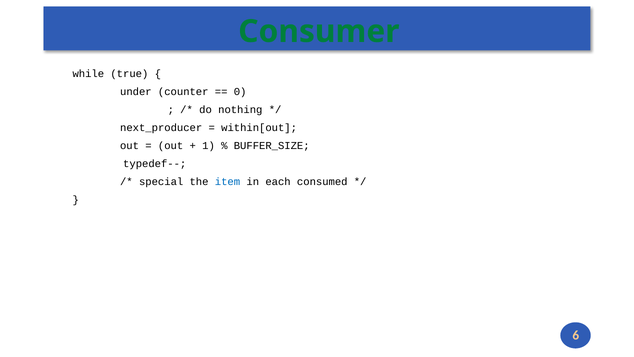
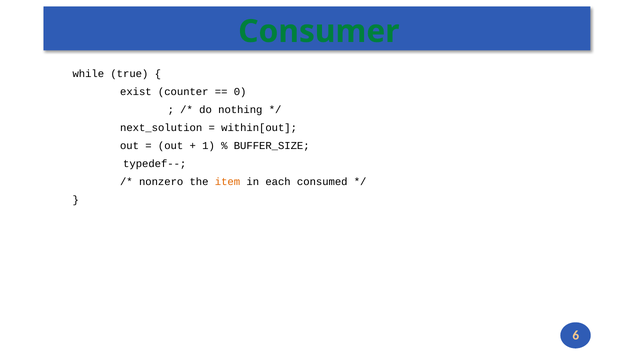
under: under -> exist (136, 92)
next_producer: next_producer -> next_solution (161, 128)
special: special -> nonzero (161, 182)
item colour: blue -> orange (228, 182)
